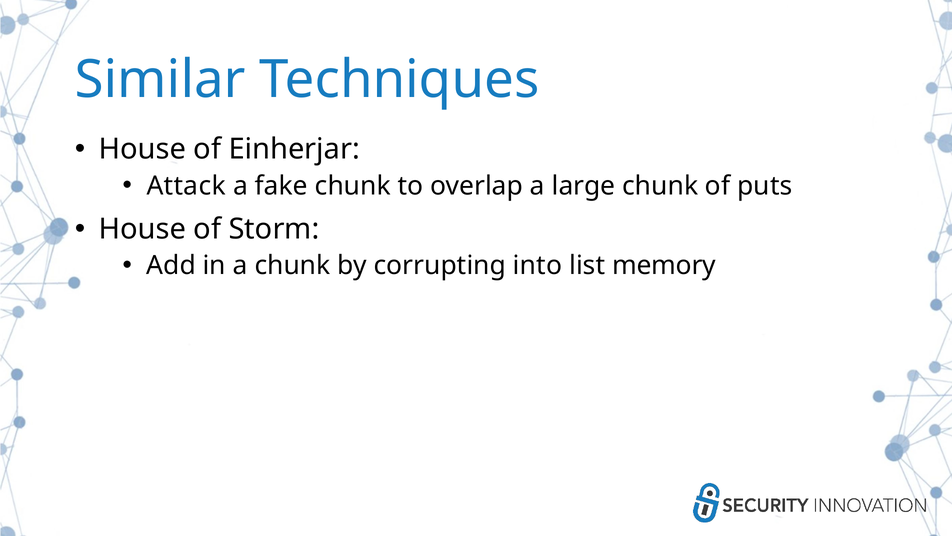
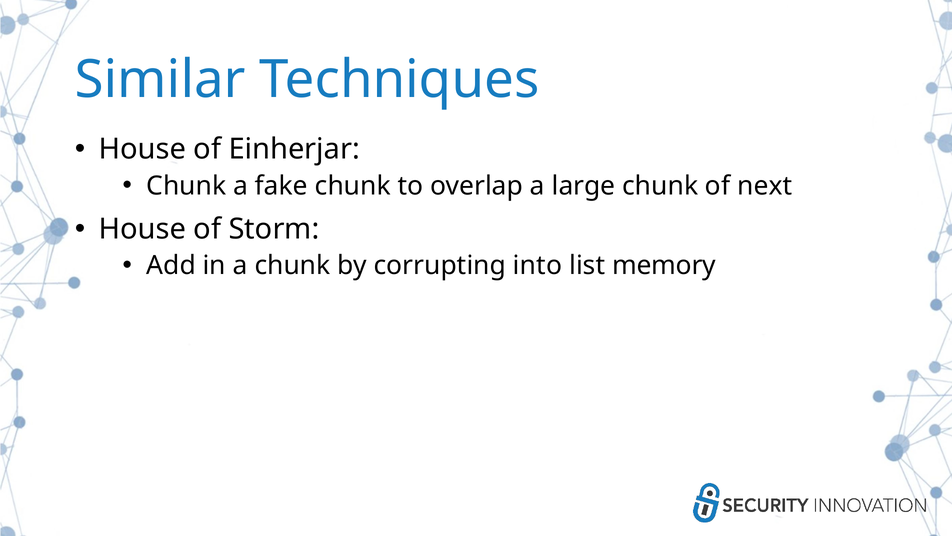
Attack: Attack -> Chunk (186, 186)
puts: puts -> next (765, 186)
